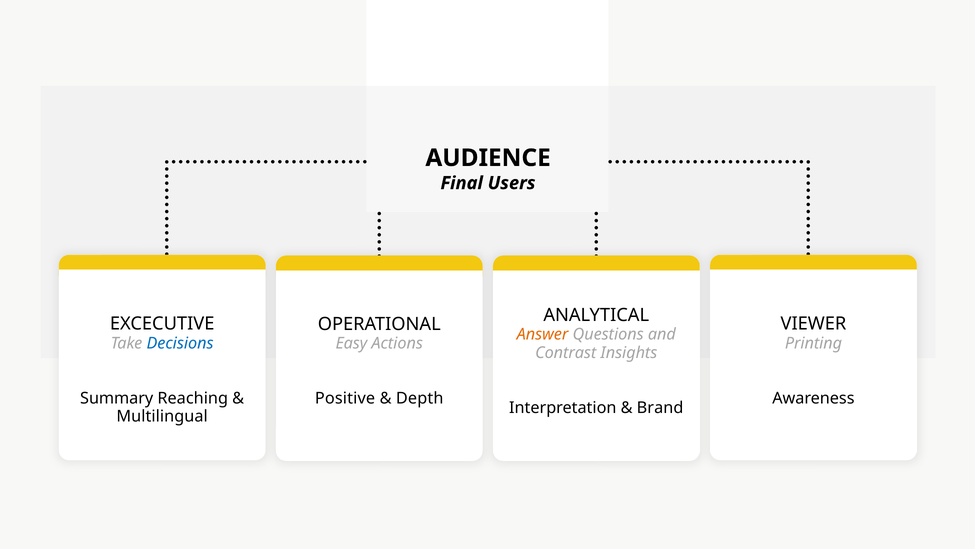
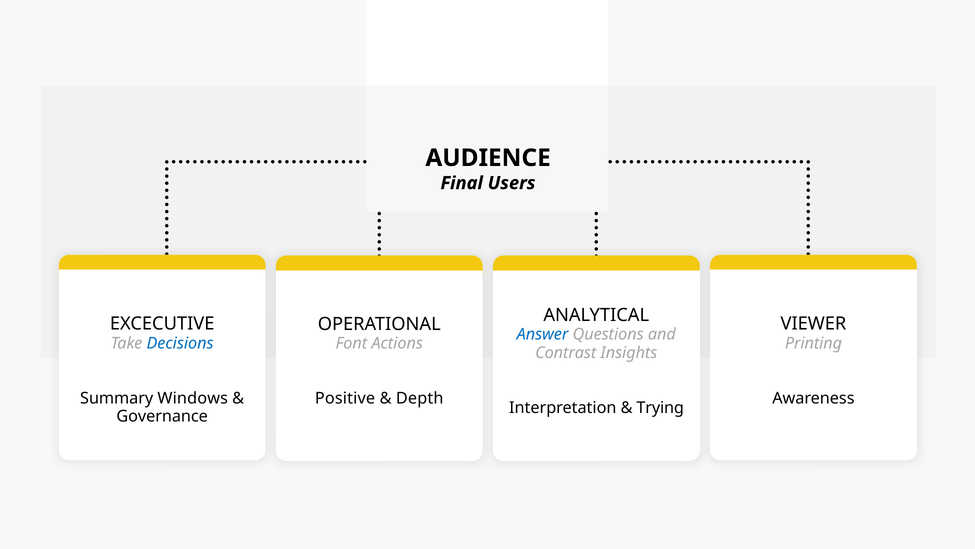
Answer colour: orange -> blue (543, 334)
Easy: Easy -> Font (351, 343)
Reaching: Reaching -> Windows (193, 398)
Brand: Brand -> Trying (660, 407)
Multilingual: Multilingual -> Governance (162, 416)
